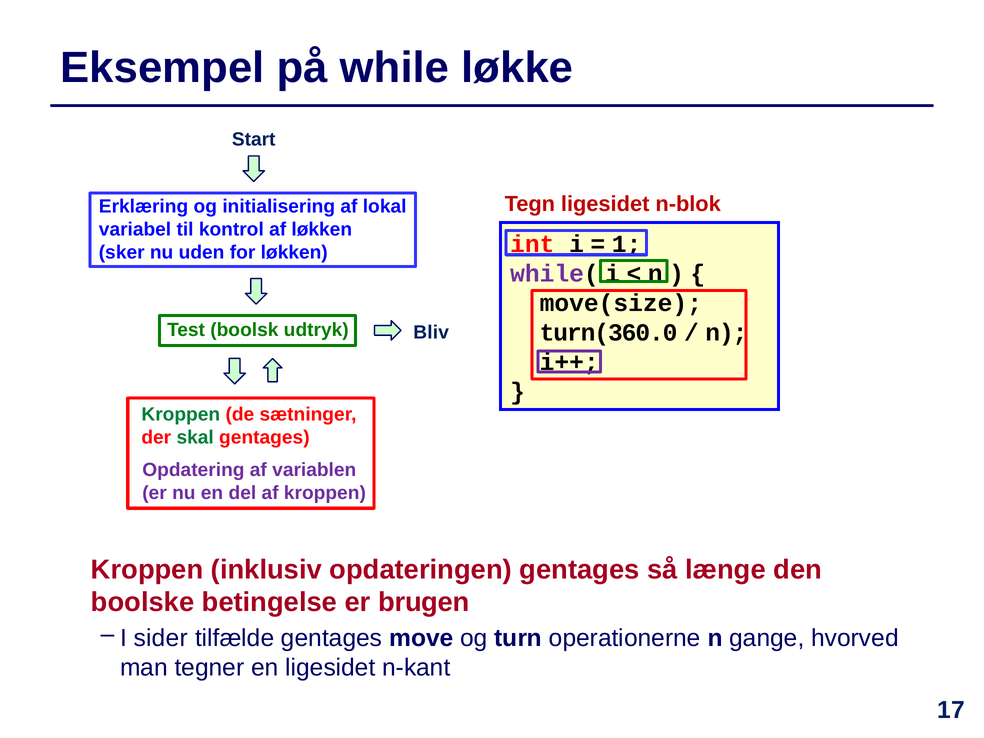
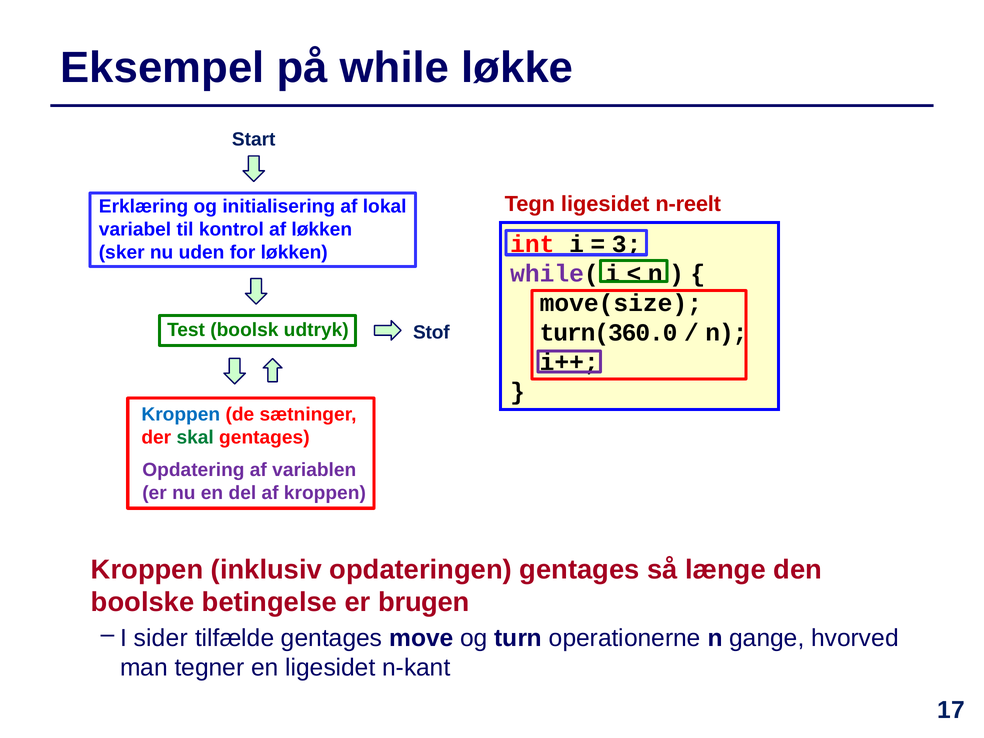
n-blok: n-blok -> n-reelt (688, 204)
1: 1 -> 3 (627, 244)
Bliv: Bliv -> Stof (431, 333)
Kroppen colour: green -> blue (181, 414)
